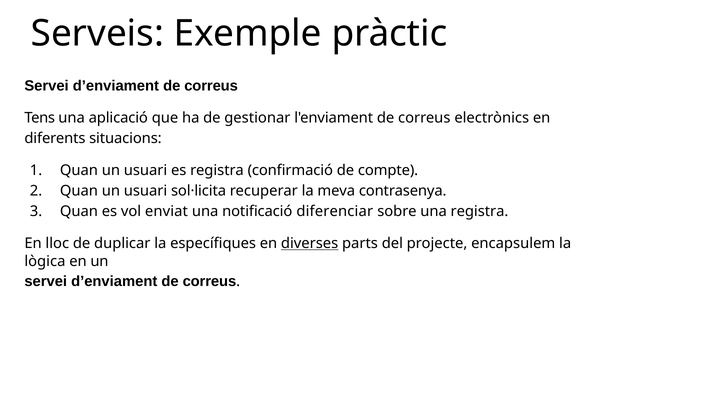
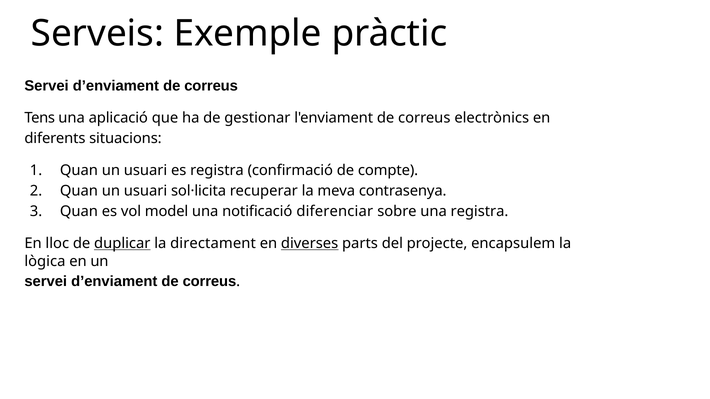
enviat: enviat -> model (167, 211)
duplicar underline: none -> present (122, 244)
específiques: específiques -> directament (213, 244)
